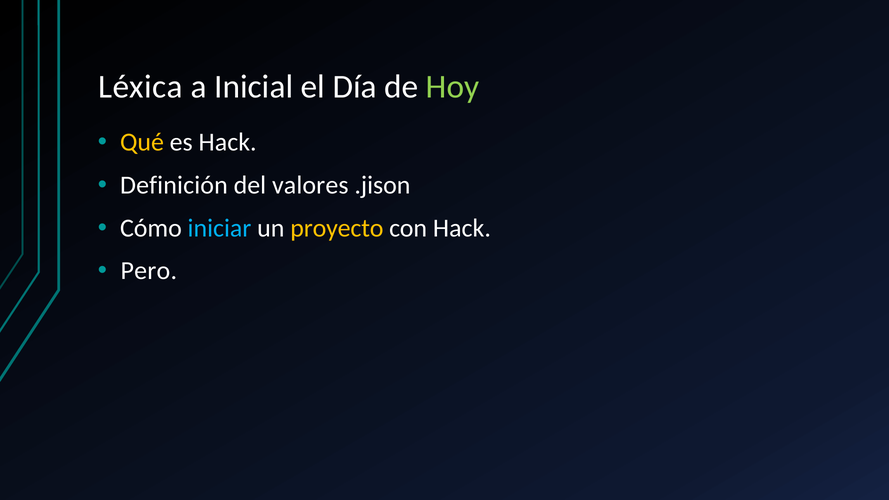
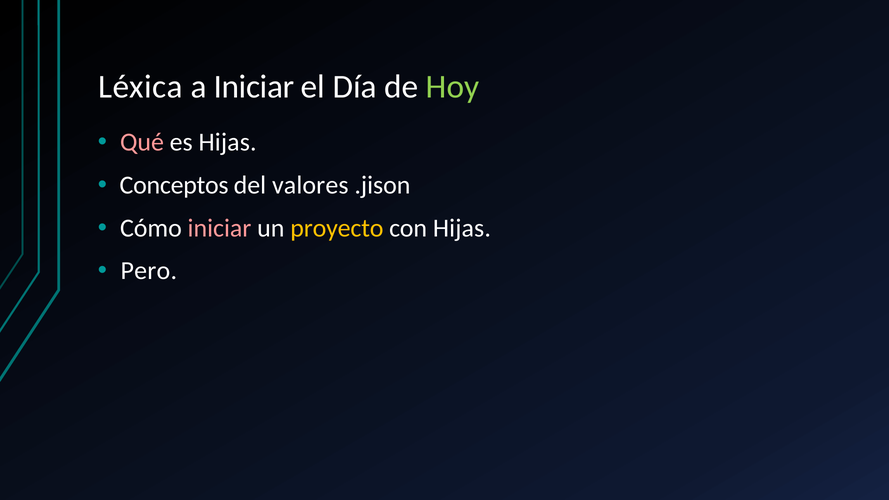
a Inicial: Inicial -> Iniciar (254, 87)
Qué colour: yellow -> pink (142, 142)
es Hack: Hack -> Hijas (228, 142)
Definición: Definición -> Conceptos (174, 185)
iniciar colour: light blue -> pink (220, 228)
con Hack: Hack -> Hijas (462, 228)
